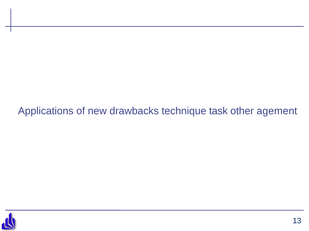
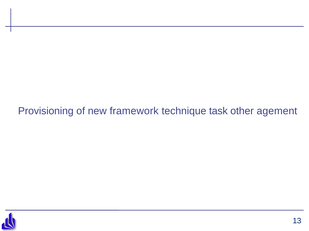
Applications: Applications -> Provisioning (46, 111)
drawbacks: drawbacks -> framework (134, 111)
